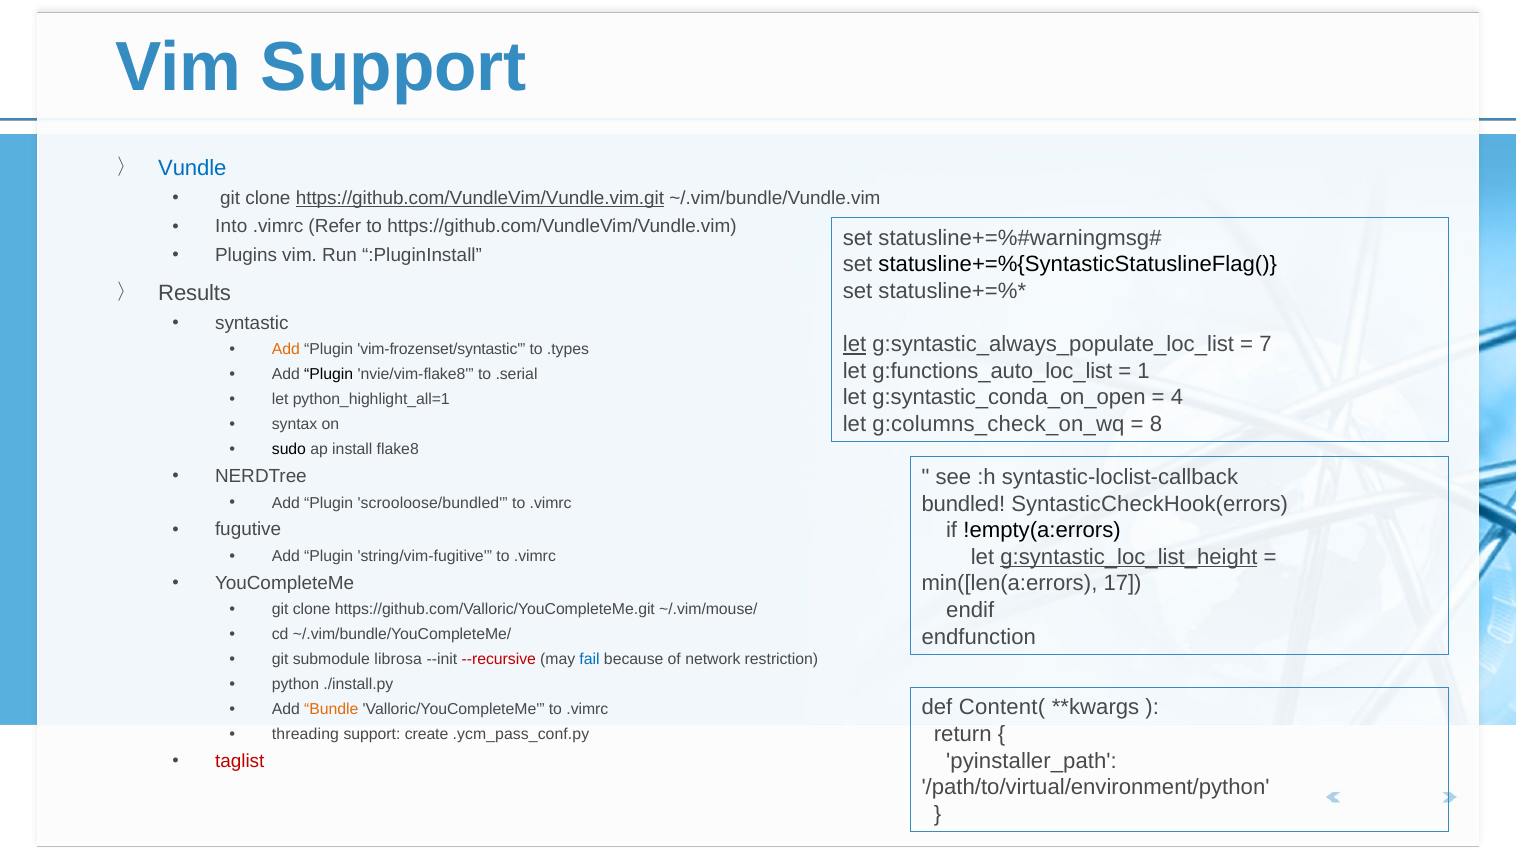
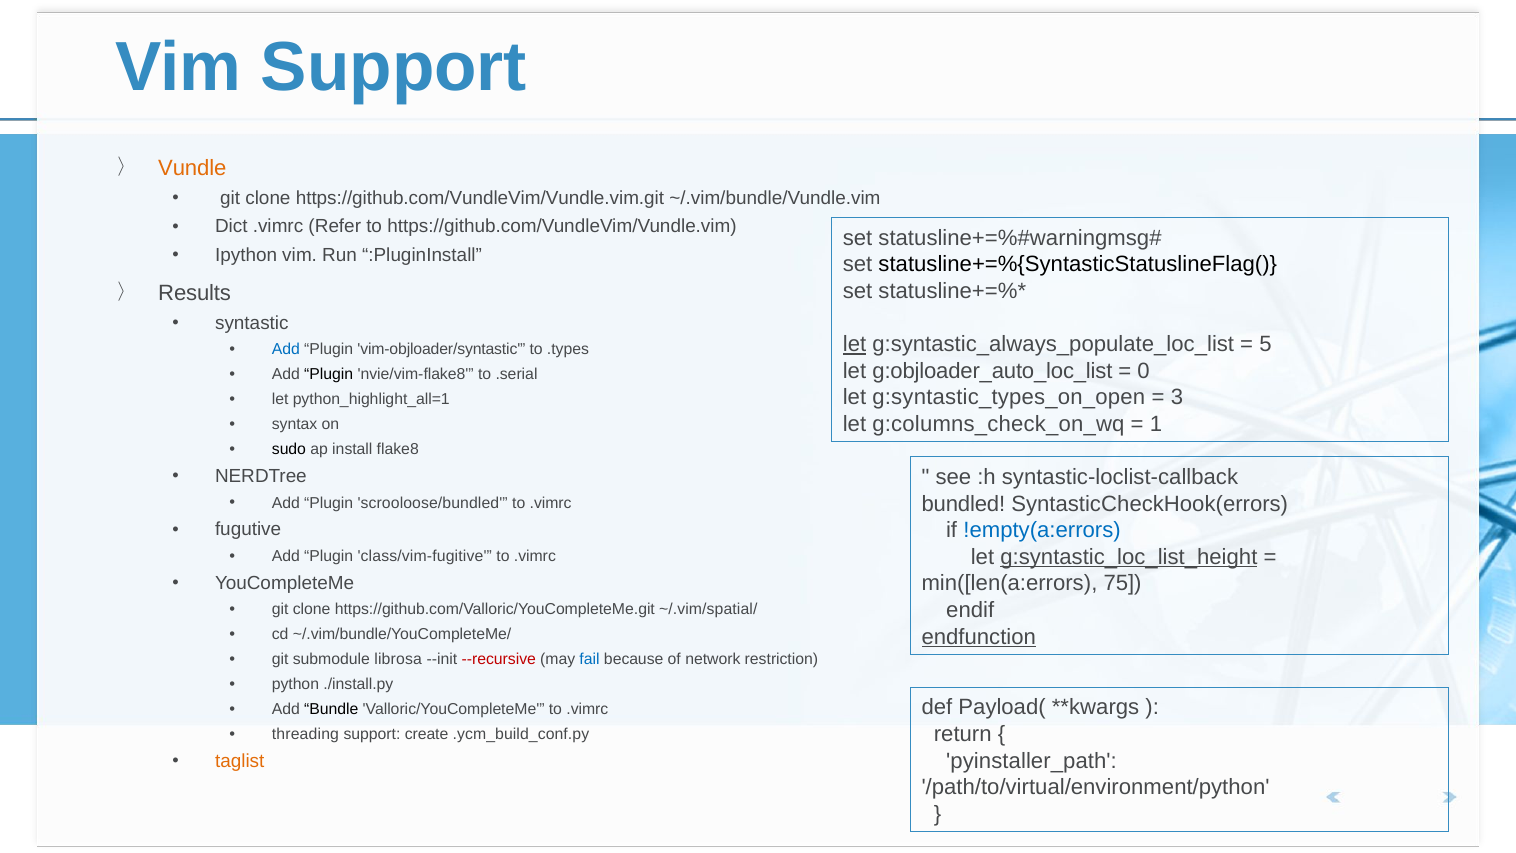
Vundle colour: blue -> orange (192, 168)
https://github.com/VundleVim/Vundle.vim.git underline: present -> none (480, 198)
Into: Into -> Dict (231, 227)
Plugins: Plugins -> Ipython (246, 255)
7: 7 -> 5 (1266, 344)
Add colour: orange -> blue (286, 350)
vim-frozenset/syntastic: vim-frozenset/syntastic -> vim-objloader/syntastic (441, 350)
g:functions_auto_loc_list: g:functions_auto_loc_list -> g:objloader_auto_loc_list (992, 371)
1: 1 -> 0 (1144, 371)
g:syntastic_conda_on_open: g:syntastic_conda_on_open -> g:syntastic_types_on_open (1009, 397)
4: 4 -> 3 (1177, 397)
8: 8 -> 1 (1156, 424)
!empty(a:errors colour: black -> blue (1042, 530)
string/vim-fugitive: string/vim-fugitive -> class/vim-fugitive (425, 556)
17: 17 -> 75 (1123, 583)
~/.vim/mouse/: ~/.vim/mouse/ -> ~/.vim/spatial/ (708, 609)
endfunction underline: none -> present (979, 637)
Content(: Content( -> Payload( (1002, 707)
Bundle colour: orange -> black (331, 709)
.ycm_pass_conf.py: .ycm_pass_conf.py -> .ycm_build_conf.py (521, 734)
taglist colour: red -> orange (240, 761)
